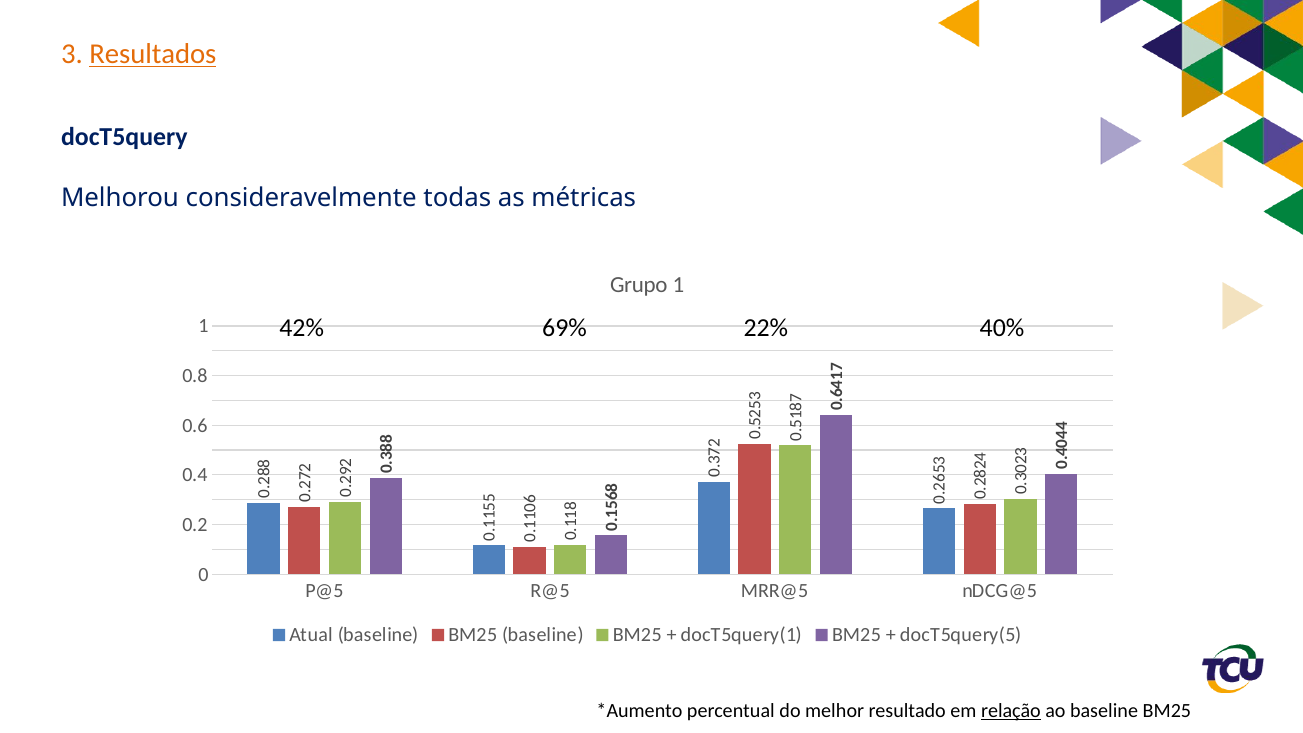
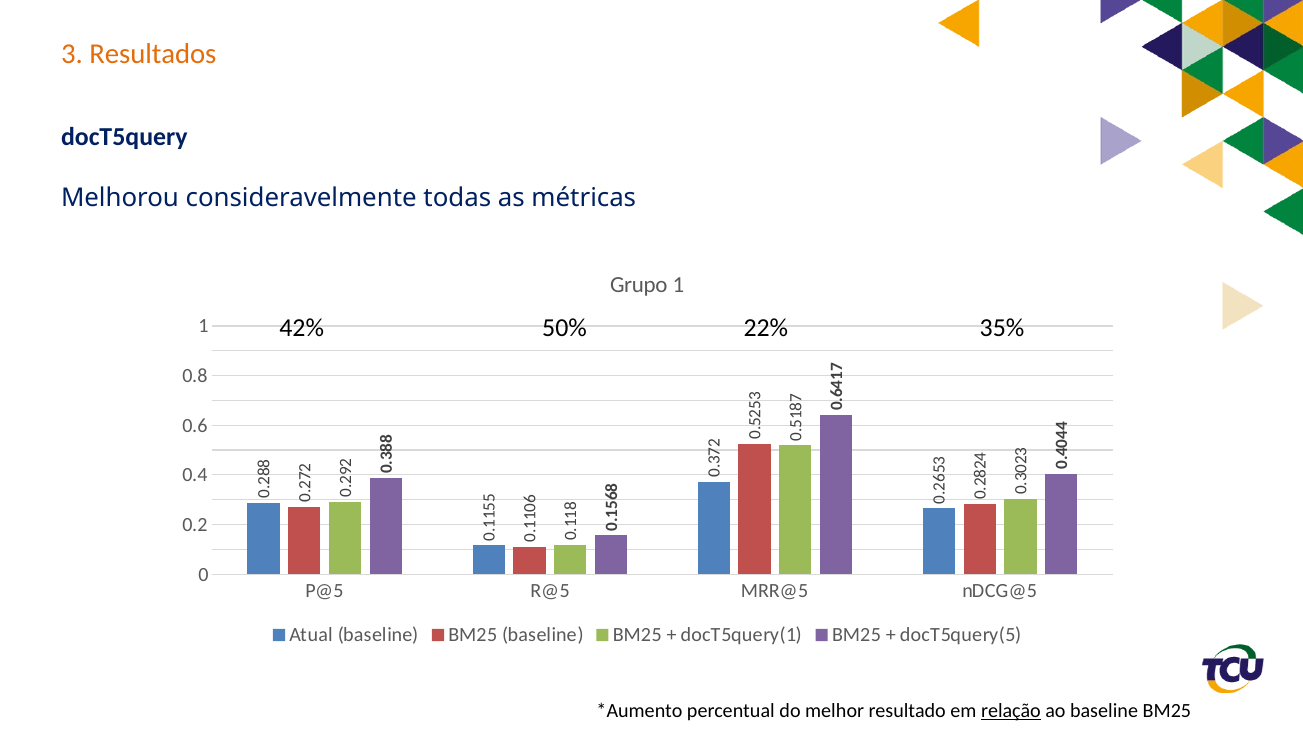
Resultados underline: present -> none (153, 54)
69%: 69% -> 50% (565, 328)
40%: 40% -> 35% (1002, 328)
